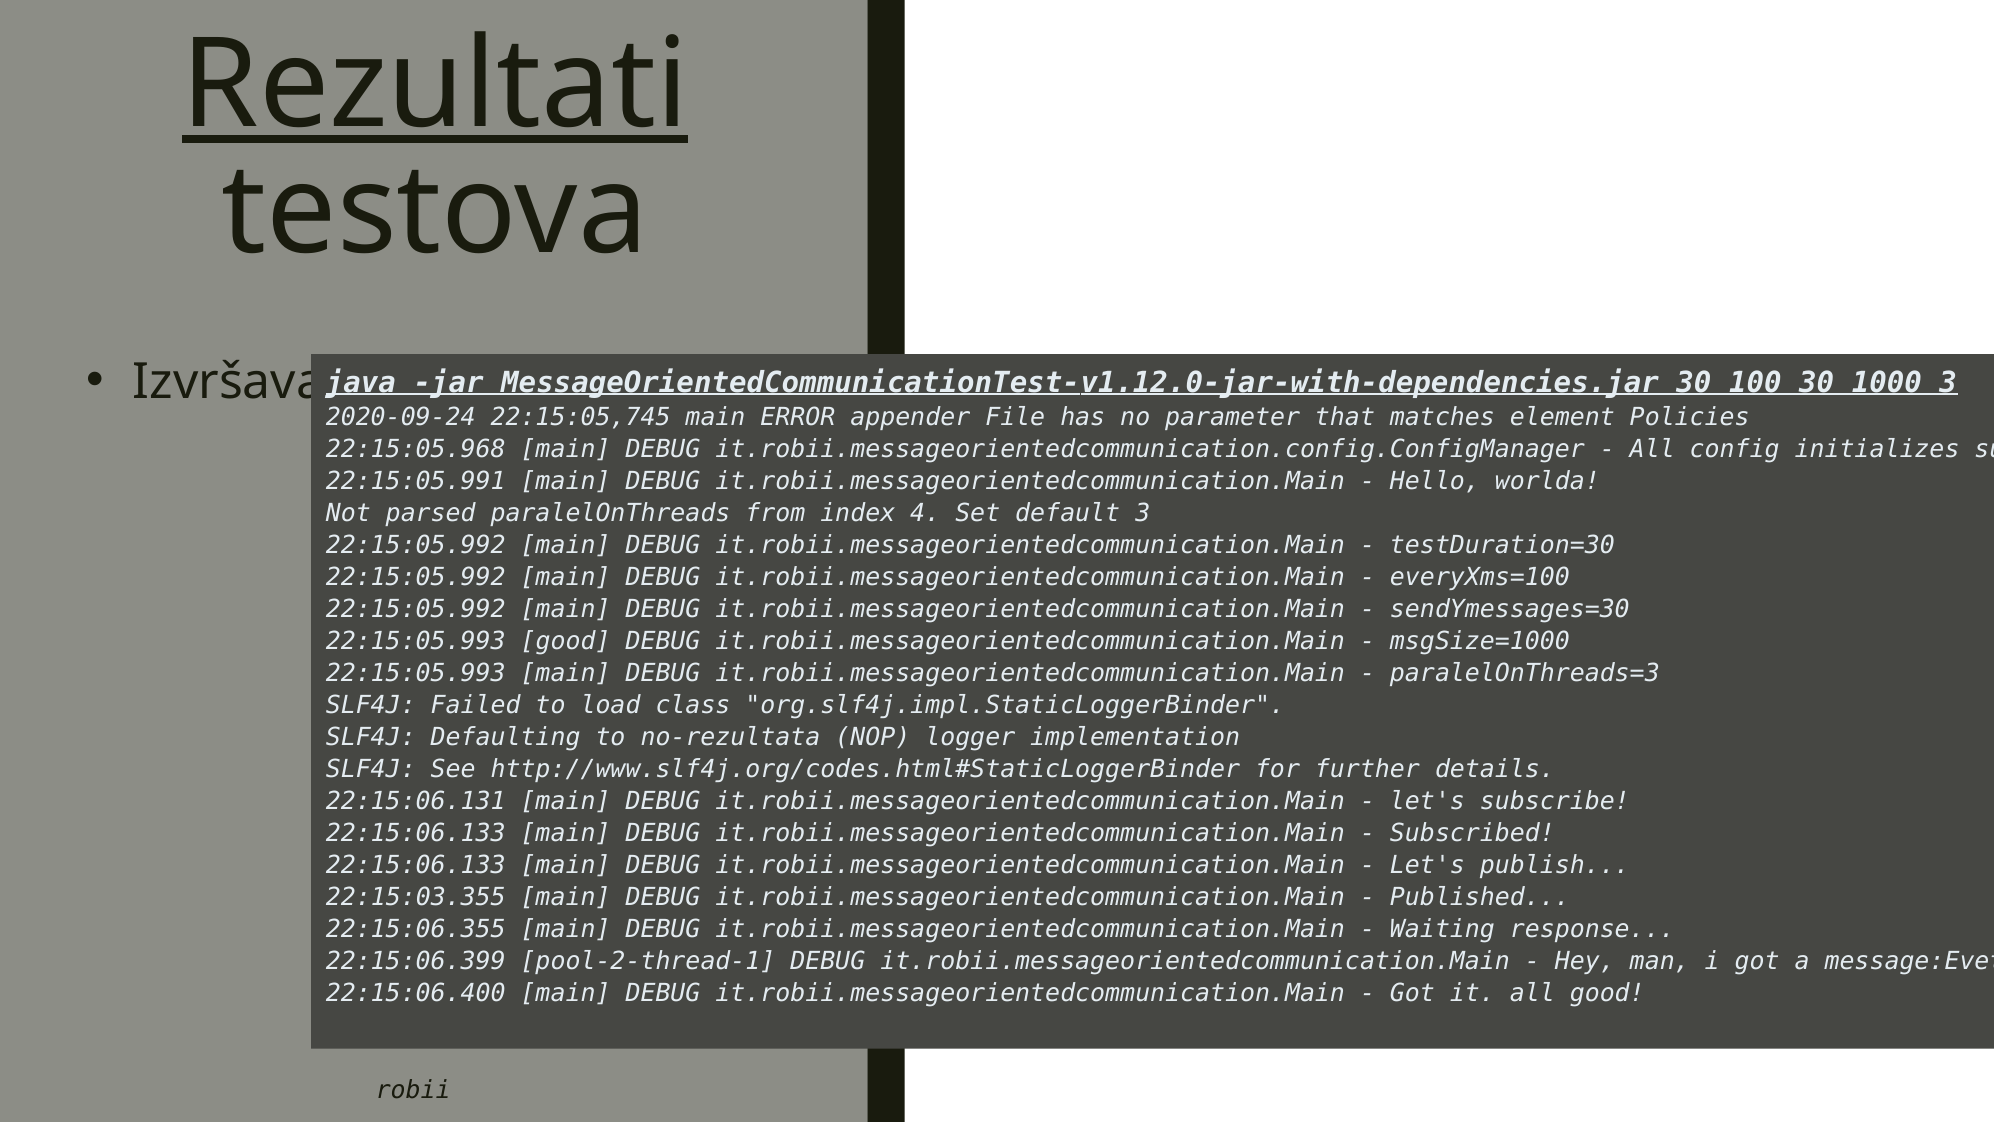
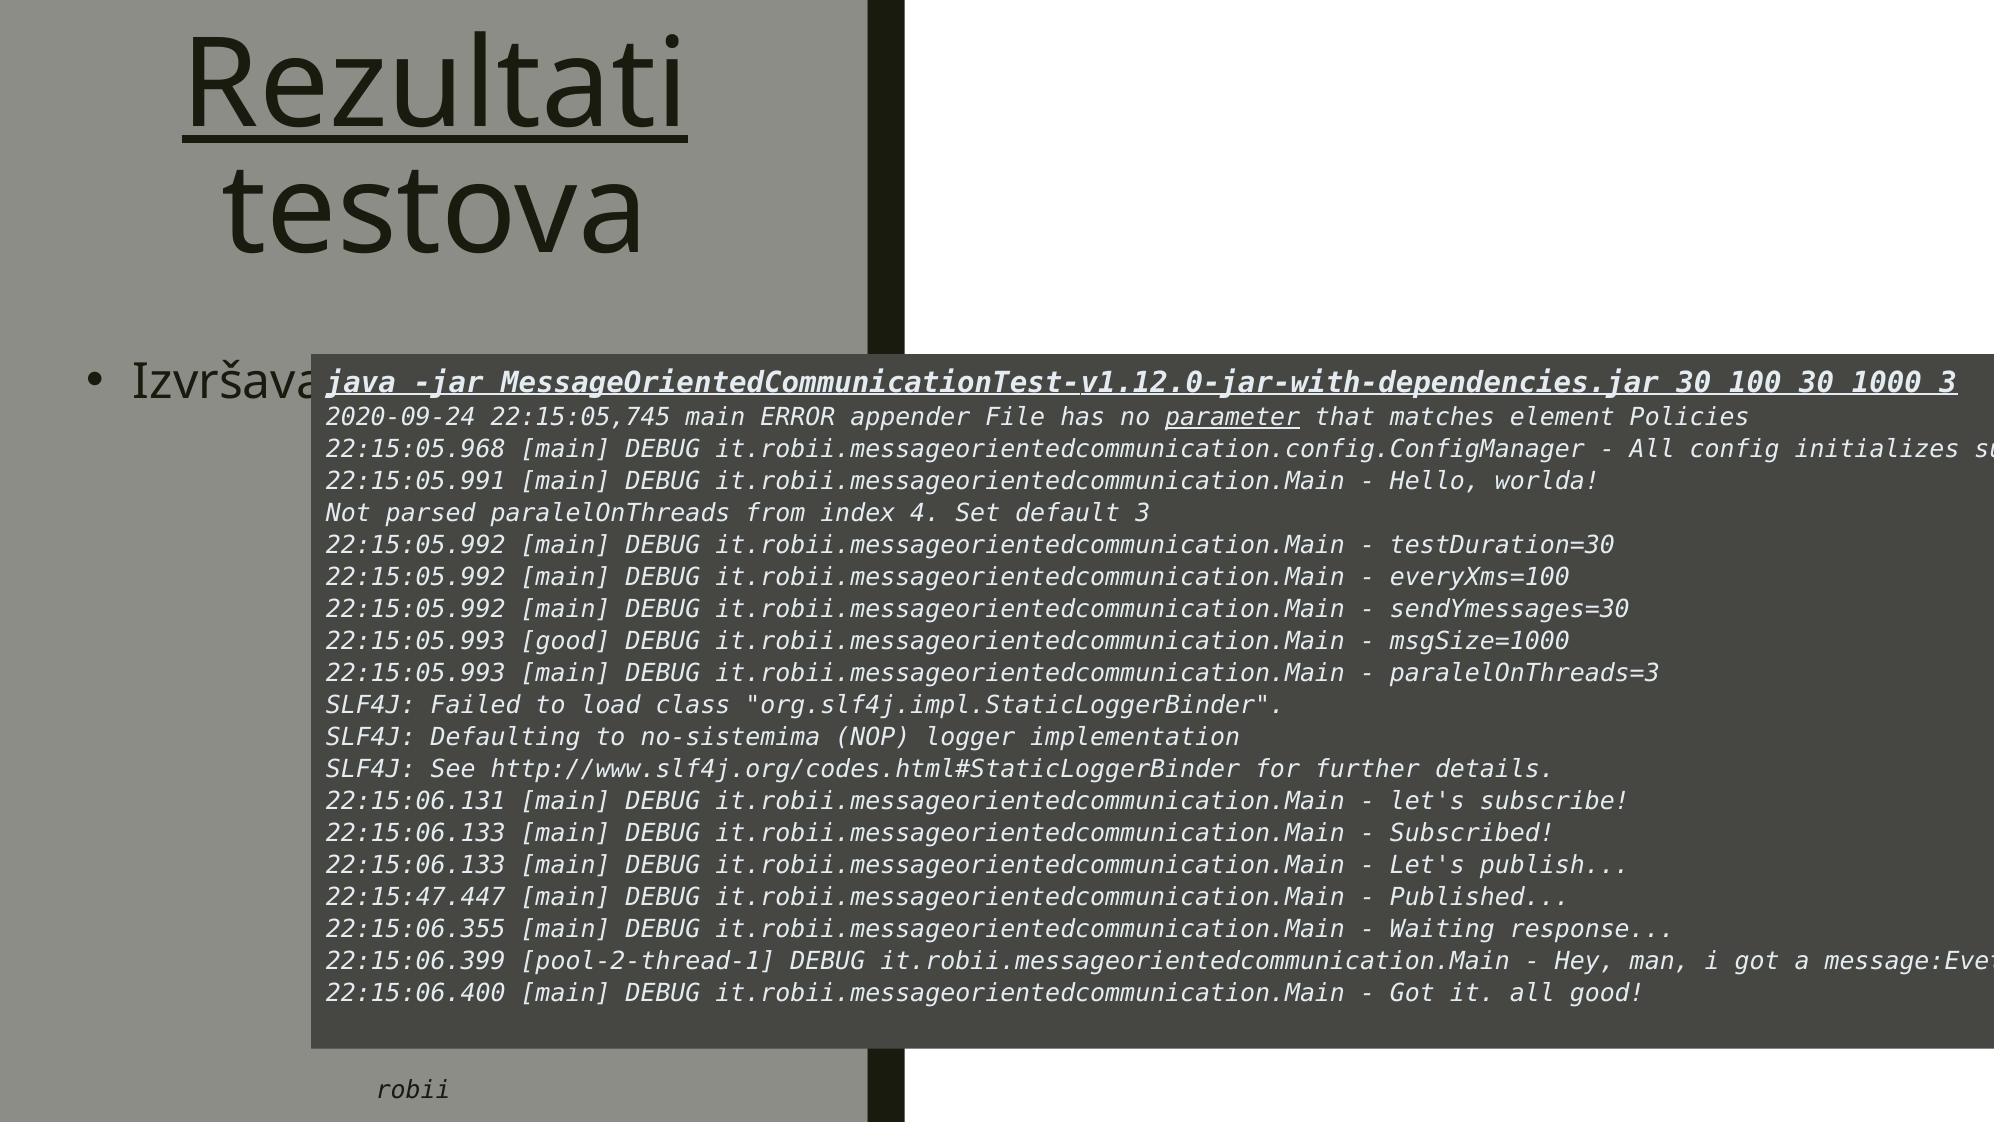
parameter underline: none -> present (1233, 417)
no-rezultata: no-rezultata -> no-sistemima (730, 737)
22:15:03.355: 22:15:03.355 -> 22:15:47.447 (416, 897)
